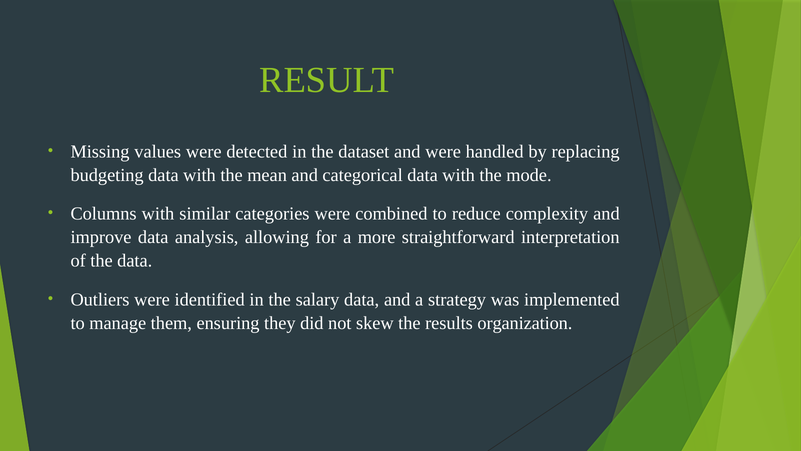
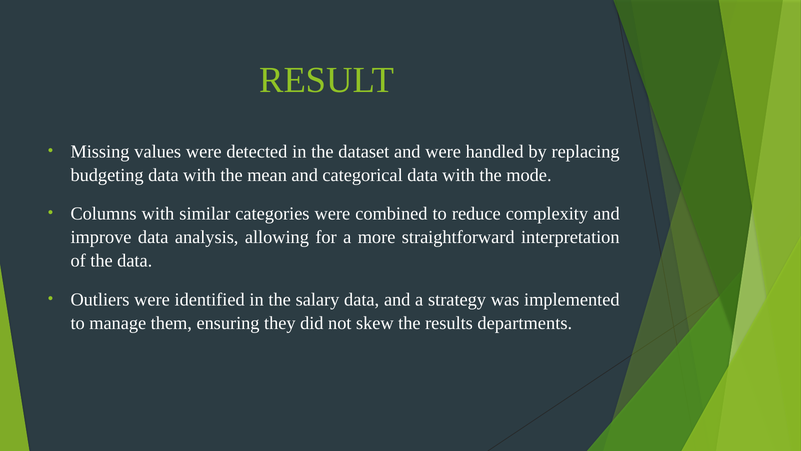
organization: organization -> departments (525, 323)
